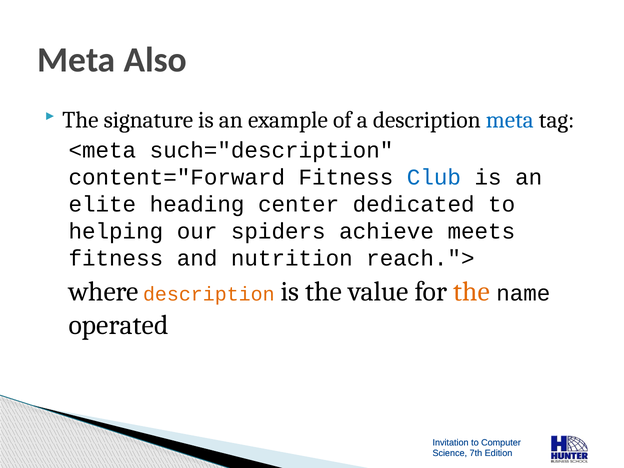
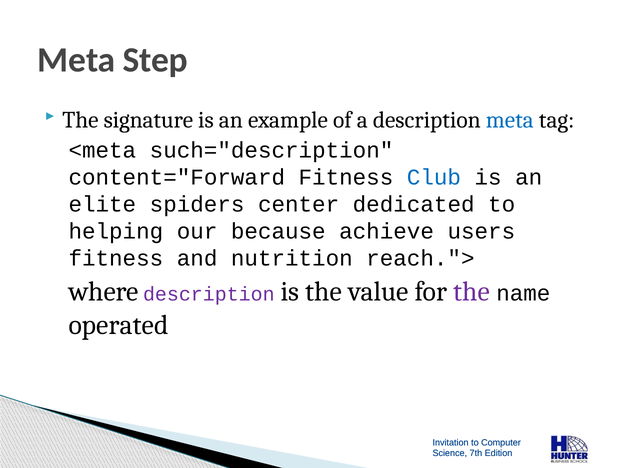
Also: Also -> Step (155, 60)
heading: heading -> spiders (197, 204)
spiders: spiders -> because (278, 231)
meets: meets -> users (481, 231)
description colour: orange -> purple (209, 294)
the colour: orange -> purple (472, 292)
